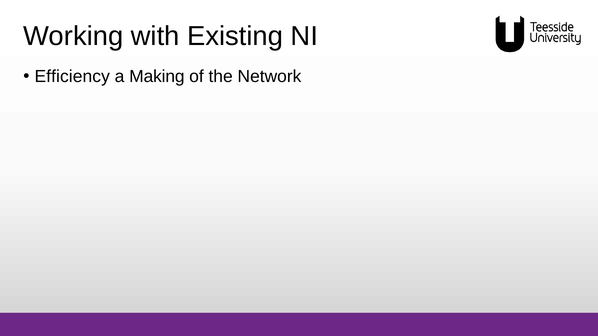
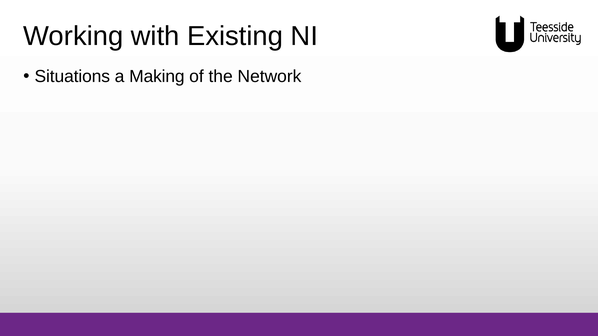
Efficiency: Efficiency -> Situations (72, 76)
